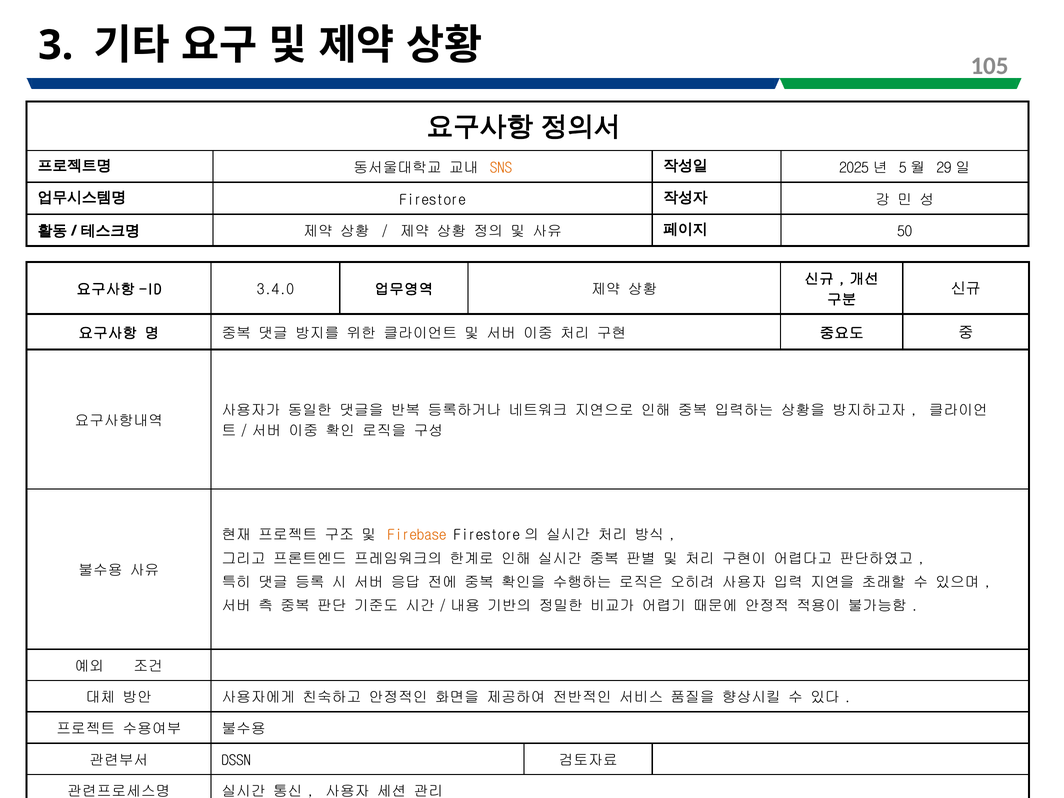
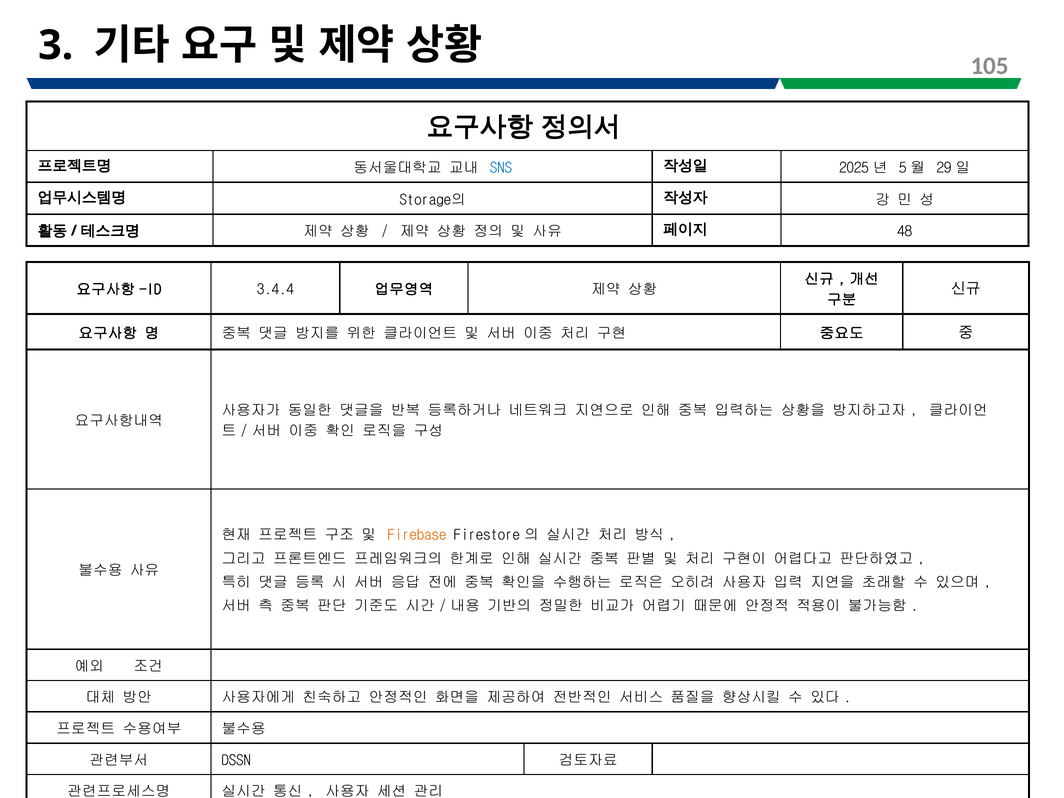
SNS colour: orange -> blue (501, 168)
Firestore: Firestore -> Storage의 (433, 200)
50: 50 -> 48 (905, 231)
3.4.0: 3.4.0 -> 3.4.4 (275, 289)
